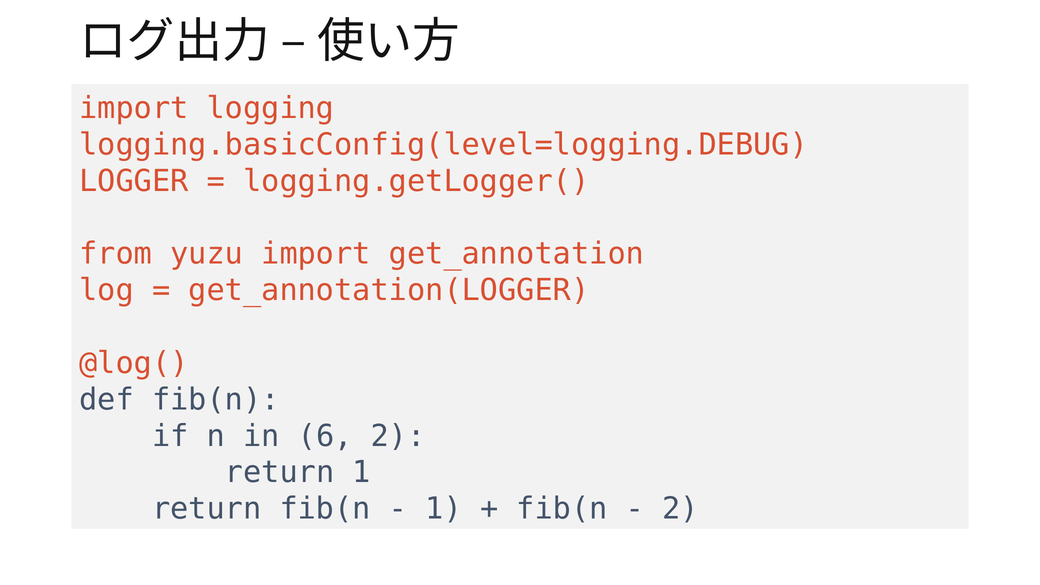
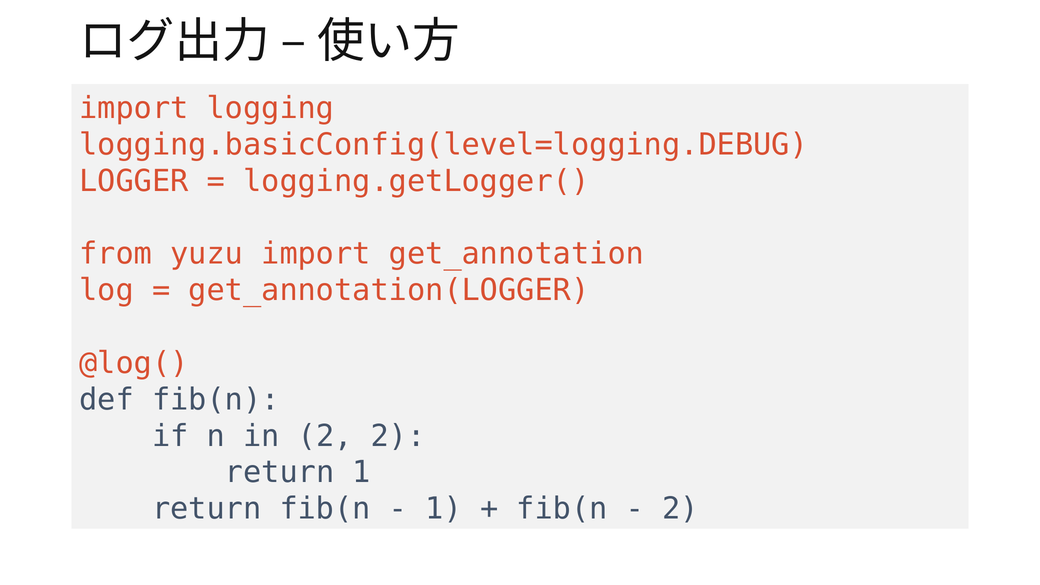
in 6: 6 -> 2 (325, 436)
